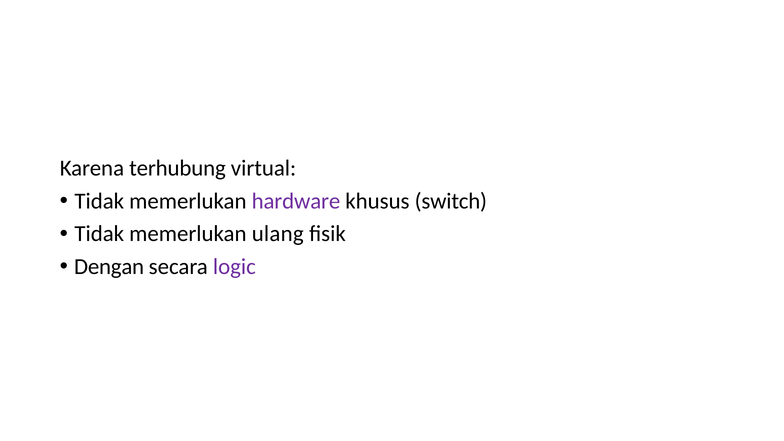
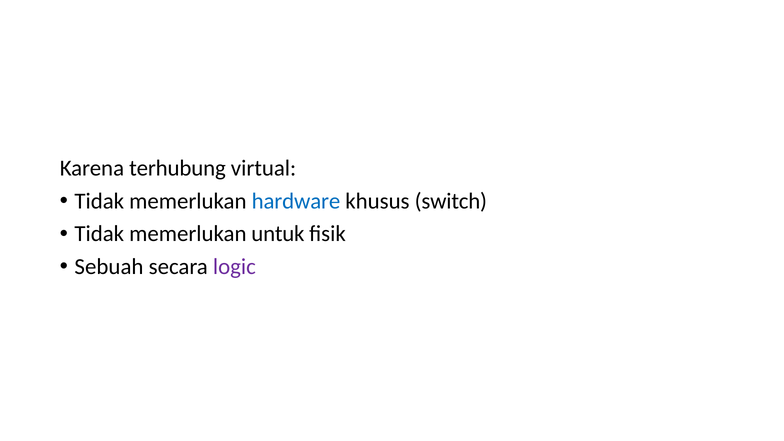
hardware colour: purple -> blue (296, 201)
ulang: ulang -> untuk (278, 234)
Dengan: Dengan -> Sebuah (109, 267)
